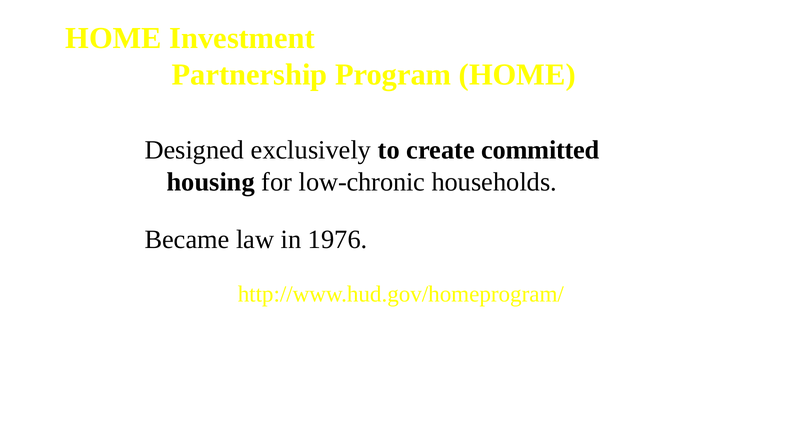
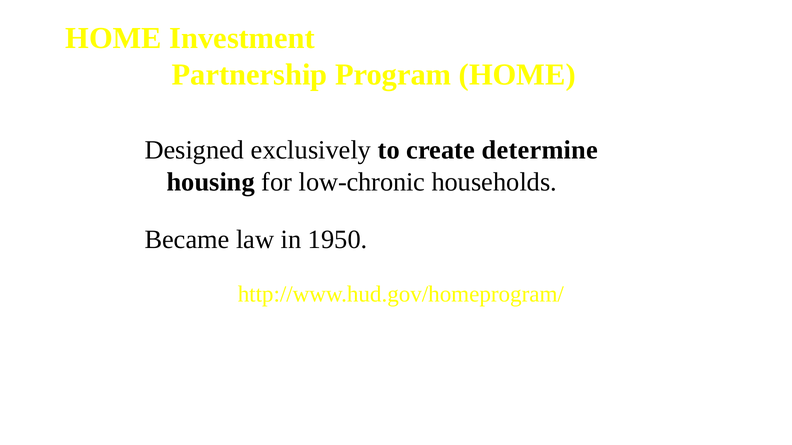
committed: committed -> determine (540, 150)
1976: 1976 -> 1950 (338, 240)
